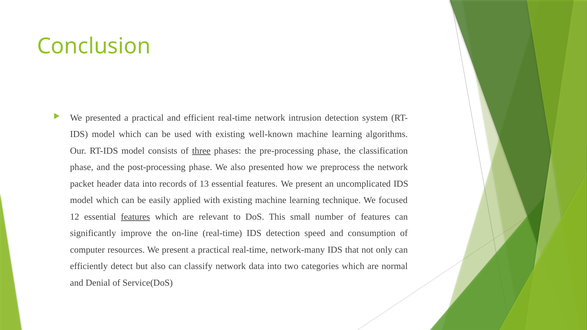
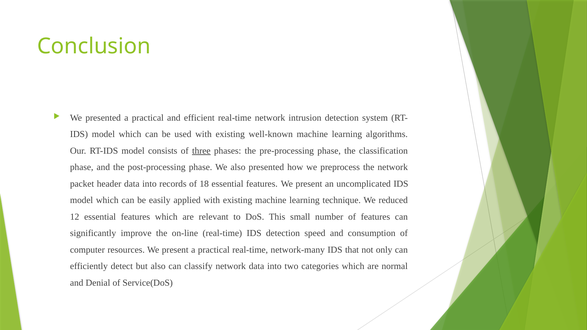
13: 13 -> 18 (204, 184)
focused: focused -> reduced (393, 200)
features underline: present -> none (135, 217)
